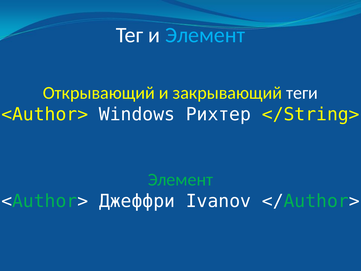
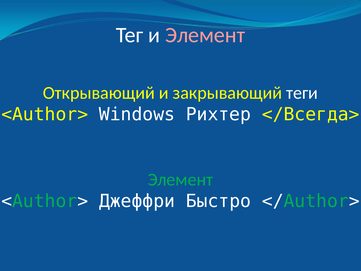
Элемент colour: light blue -> pink (205, 35)
</String>: </String> -> </Всегда> (311, 114)
Ivanov: Ivanov -> Быстро (218, 201)
